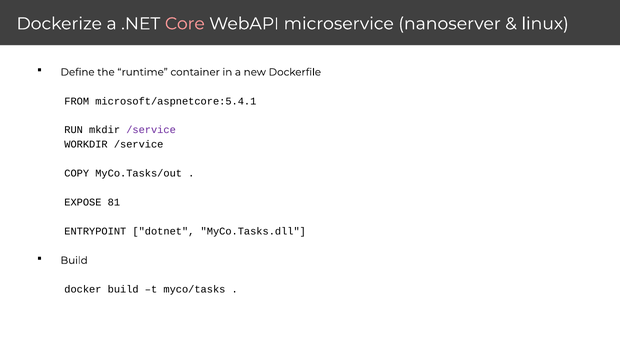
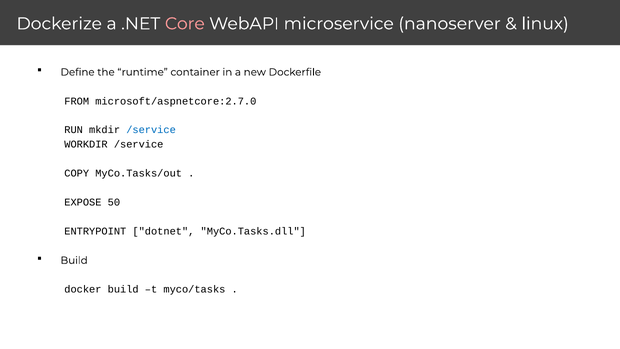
microsoft/aspnetcore:5.4.1: microsoft/aspnetcore:5.4.1 -> microsoft/aspnetcore:2.7.0 (176, 101)
/service colour: purple -> blue (151, 130)
81: 81 -> 50 (114, 202)
